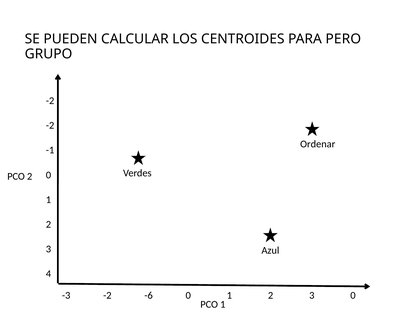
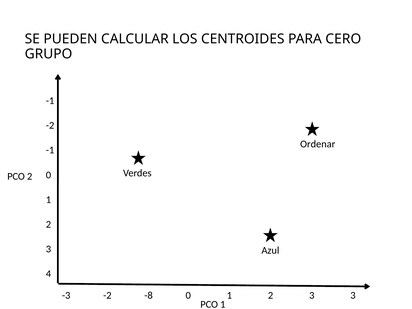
PERO: PERO -> CERO (343, 39)
-2: -2 -> -1 (50, 101)
-6: -6 -> -8 (149, 295)
3 0: 0 -> 3 (353, 295)
